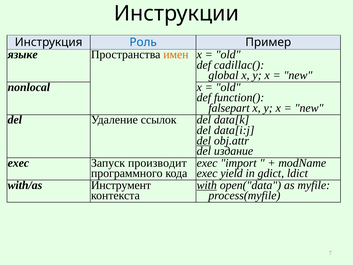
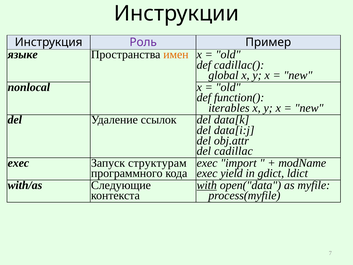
Роль colour: blue -> purple (143, 42)
falsepart: falsepart -> iterables (229, 108)
del underline: present -> none (204, 141)
издание: издание -> cadillac (233, 151)
производит: производит -> структурам (157, 163)
Инструмент: Инструмент -> Следующие (121, 185)
